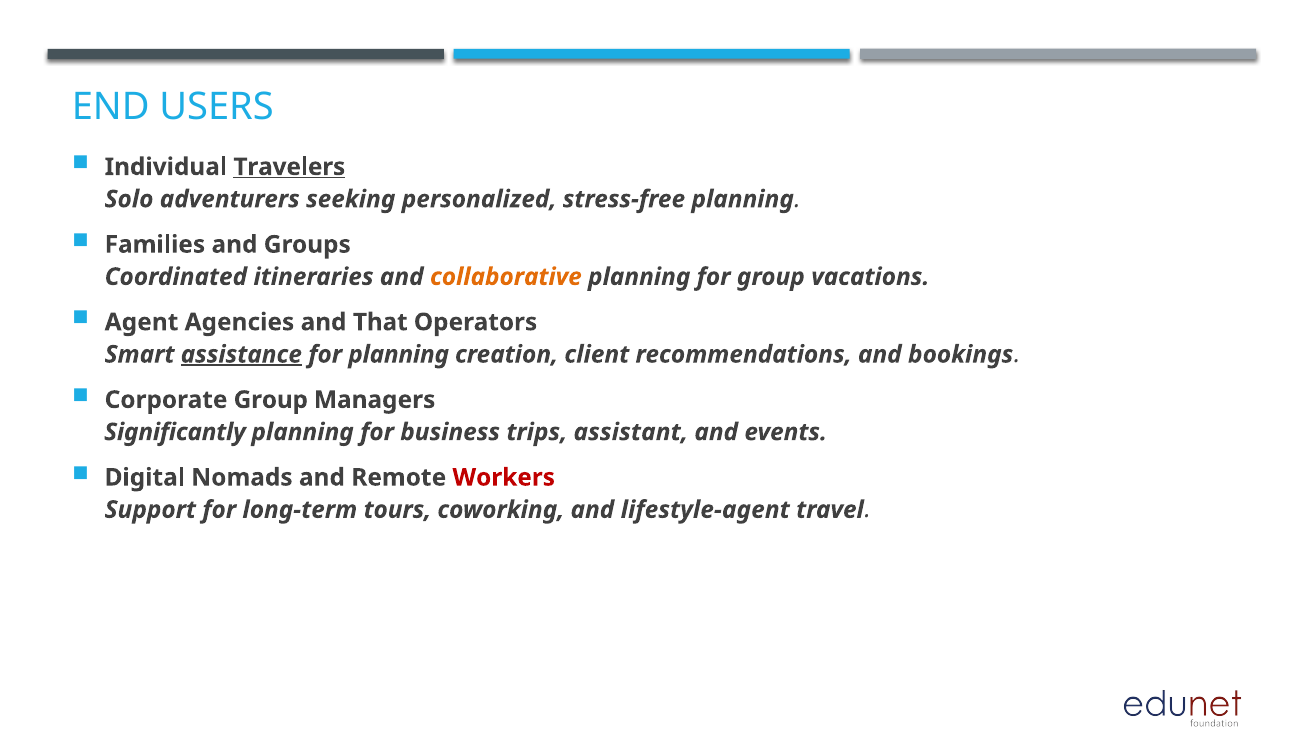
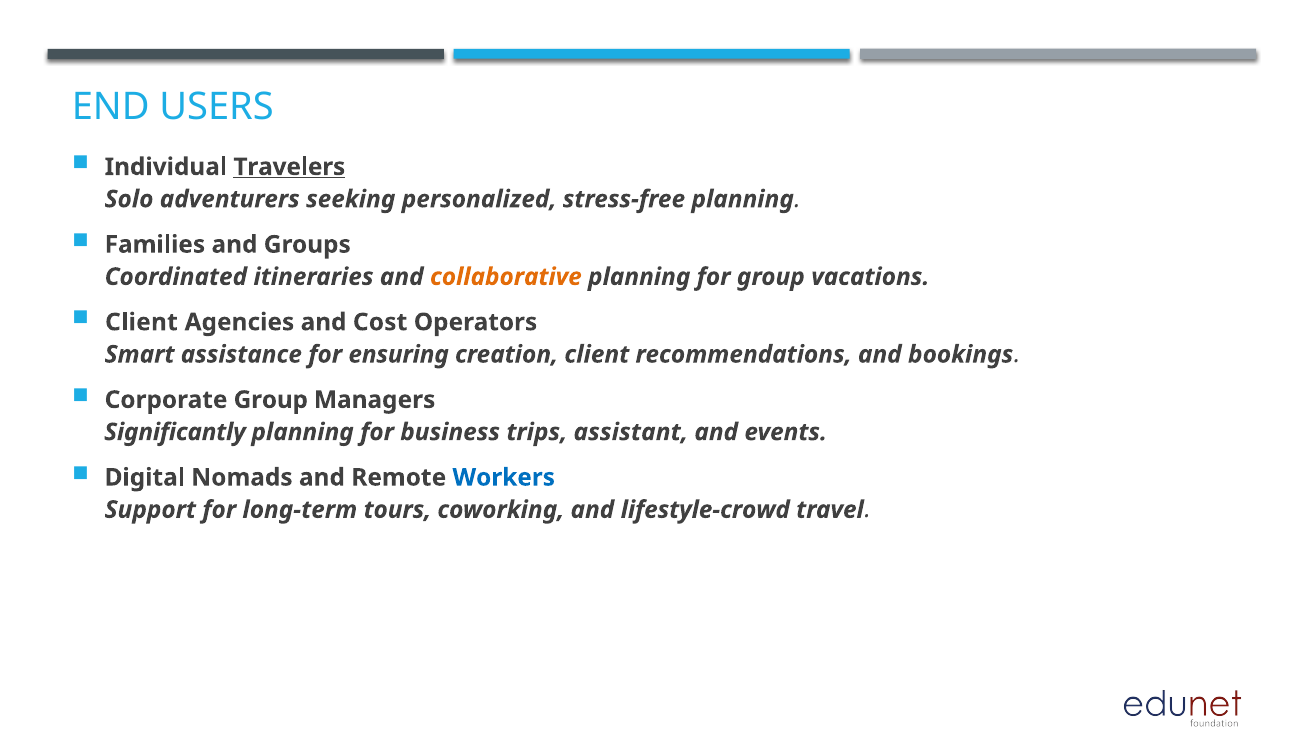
Agent: Agent -> Client (141, 322)
That: That -> Cost (380, 322)
assistance underline: present -> none (241, 354)
for planning: planning -> ensuring (399, 354)
Workers colour: red -> blue (504, 477)
lifestyle-agent: lifestyle-agent -> lifestyle-crowd (705, 509)
